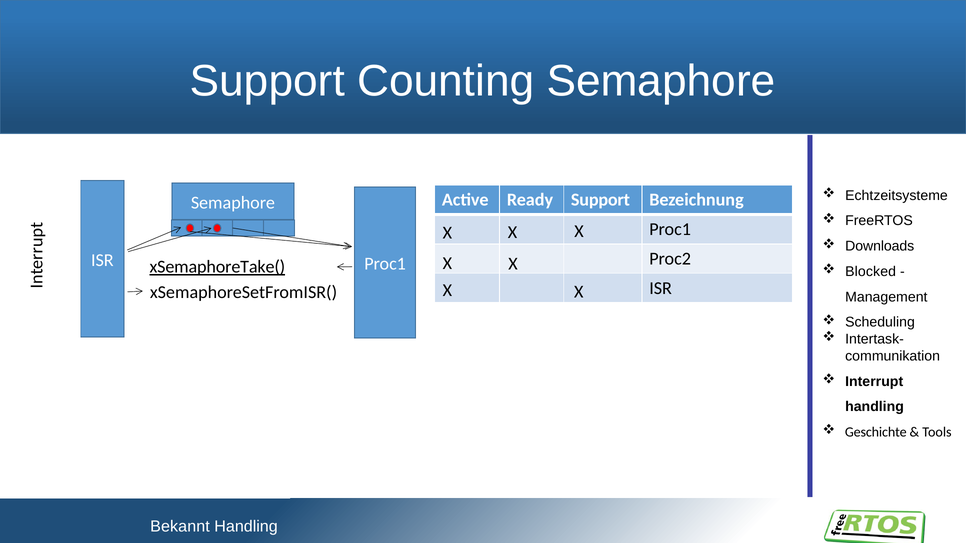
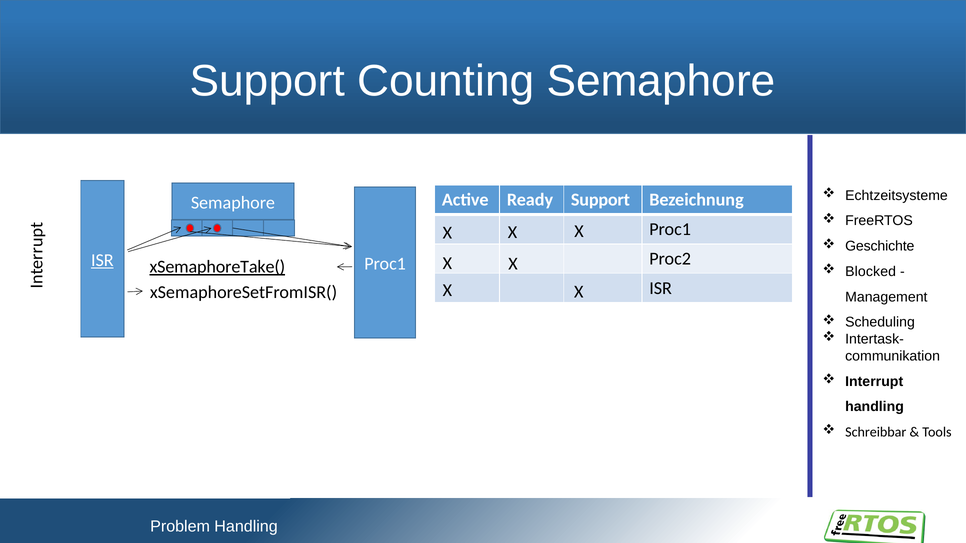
Downloads: Downloads -> Geschichte (880, 246)
ISR underline: none -> present (102, 260)
Geschichte: Geschichte -> Schreibbar (876, 432)
Bekannt: Bekannt -> Problem (180, 527)
